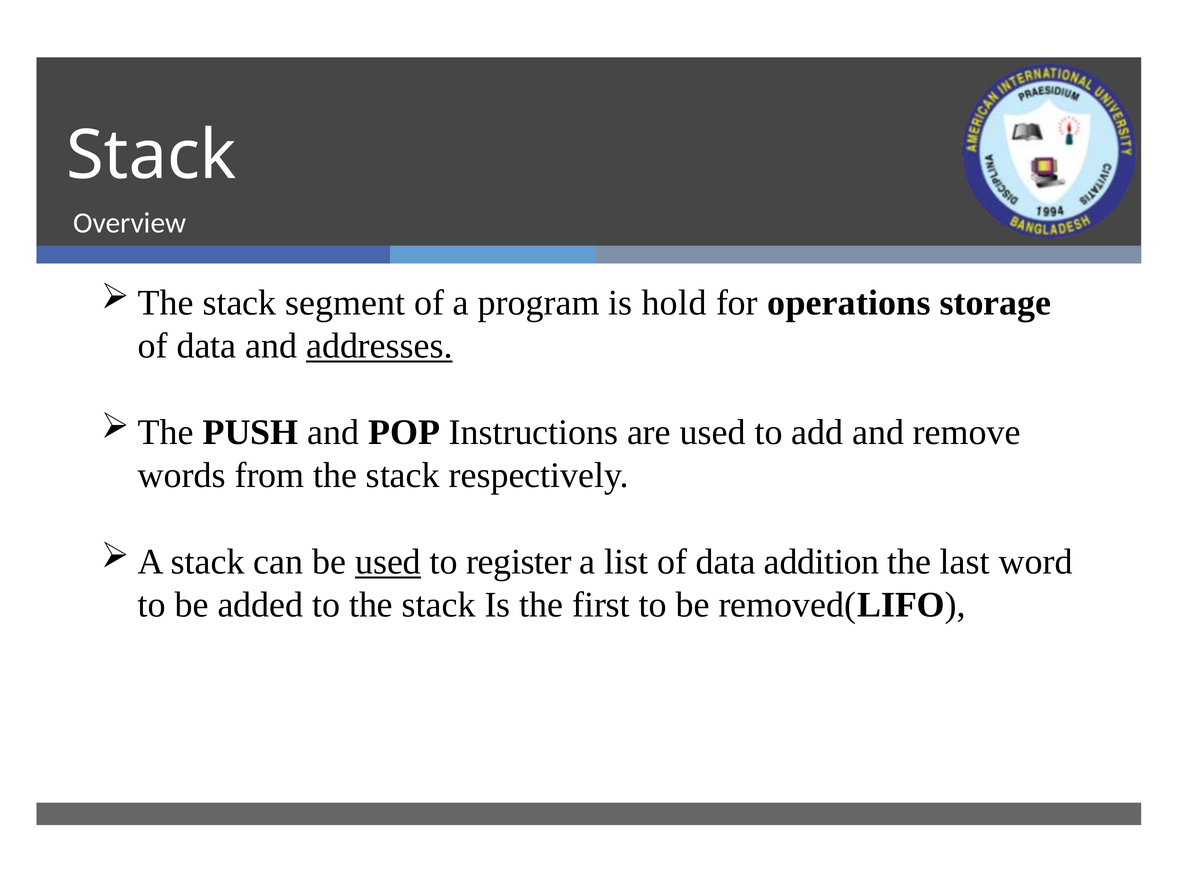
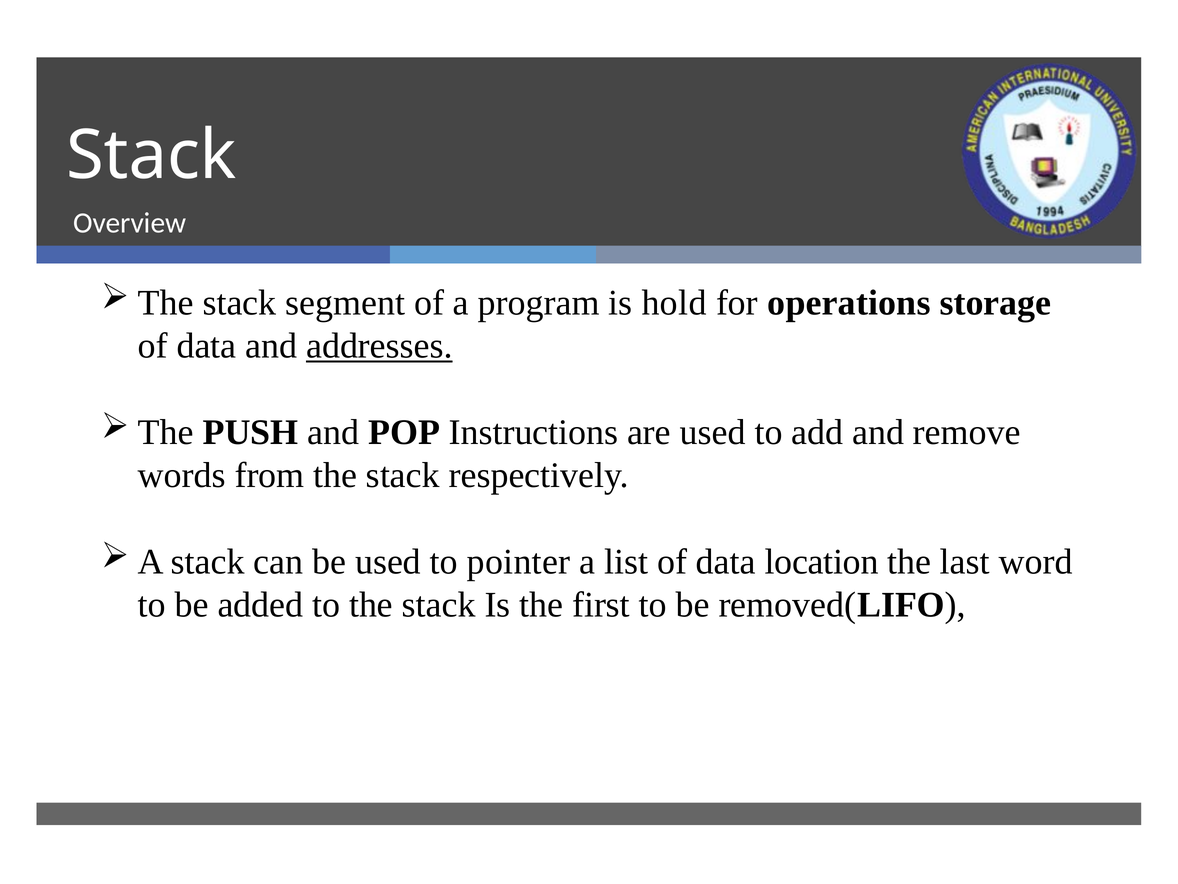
used underline: present -> none (388, 562)
register: register -> pointer (519, 562)
addition: addition -> location (822, 562)
